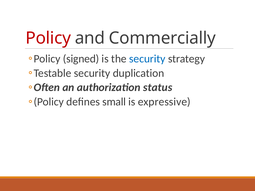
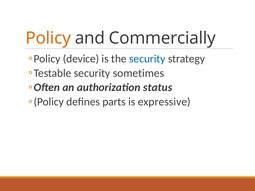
Policy colour: red -> orange (48, 38)
signed: signed -> device (81, 59)
duplication: duplication -> sometimes (138, 73)
small: small -> parts (114, 102)
